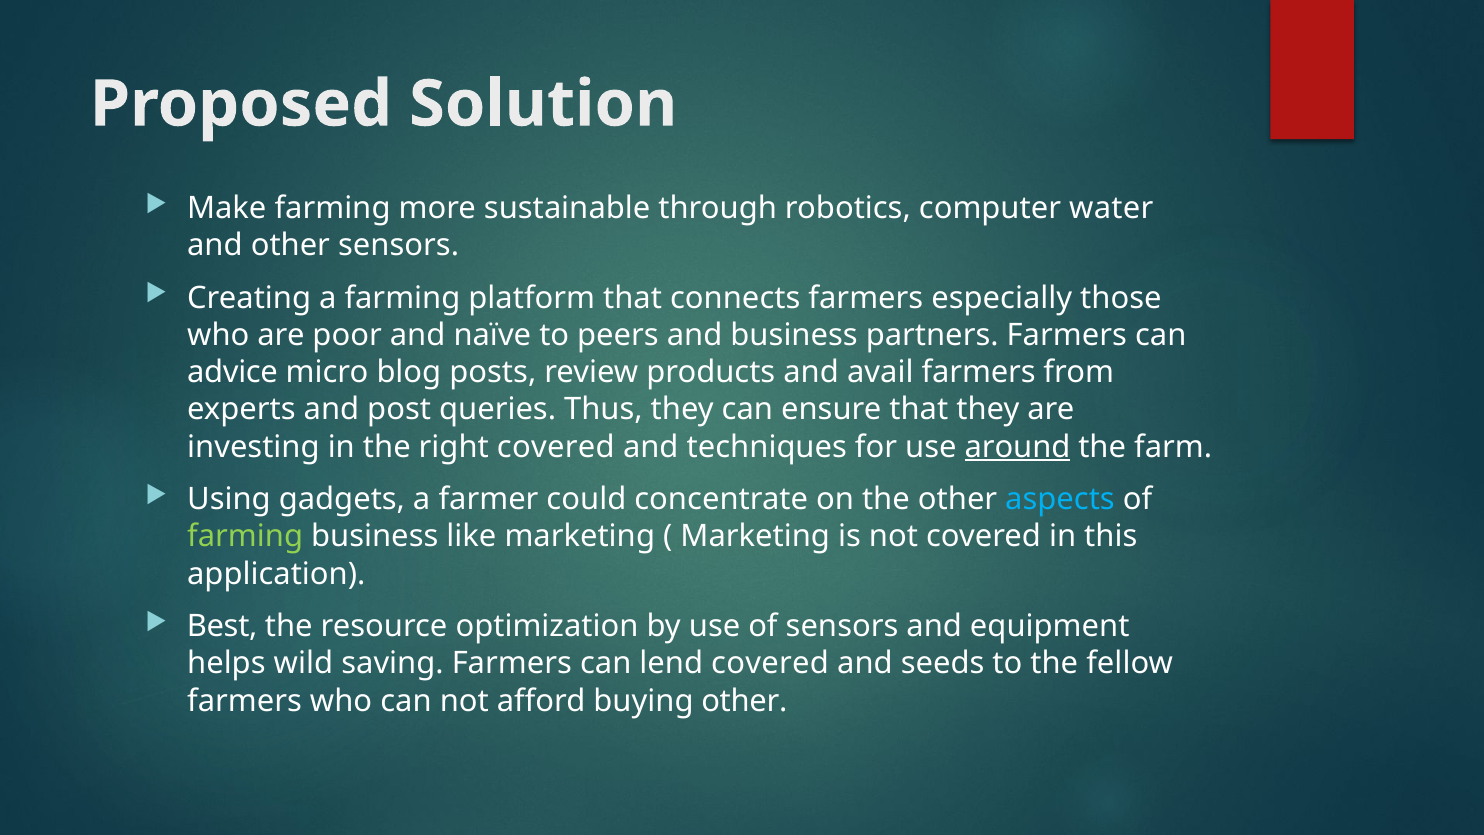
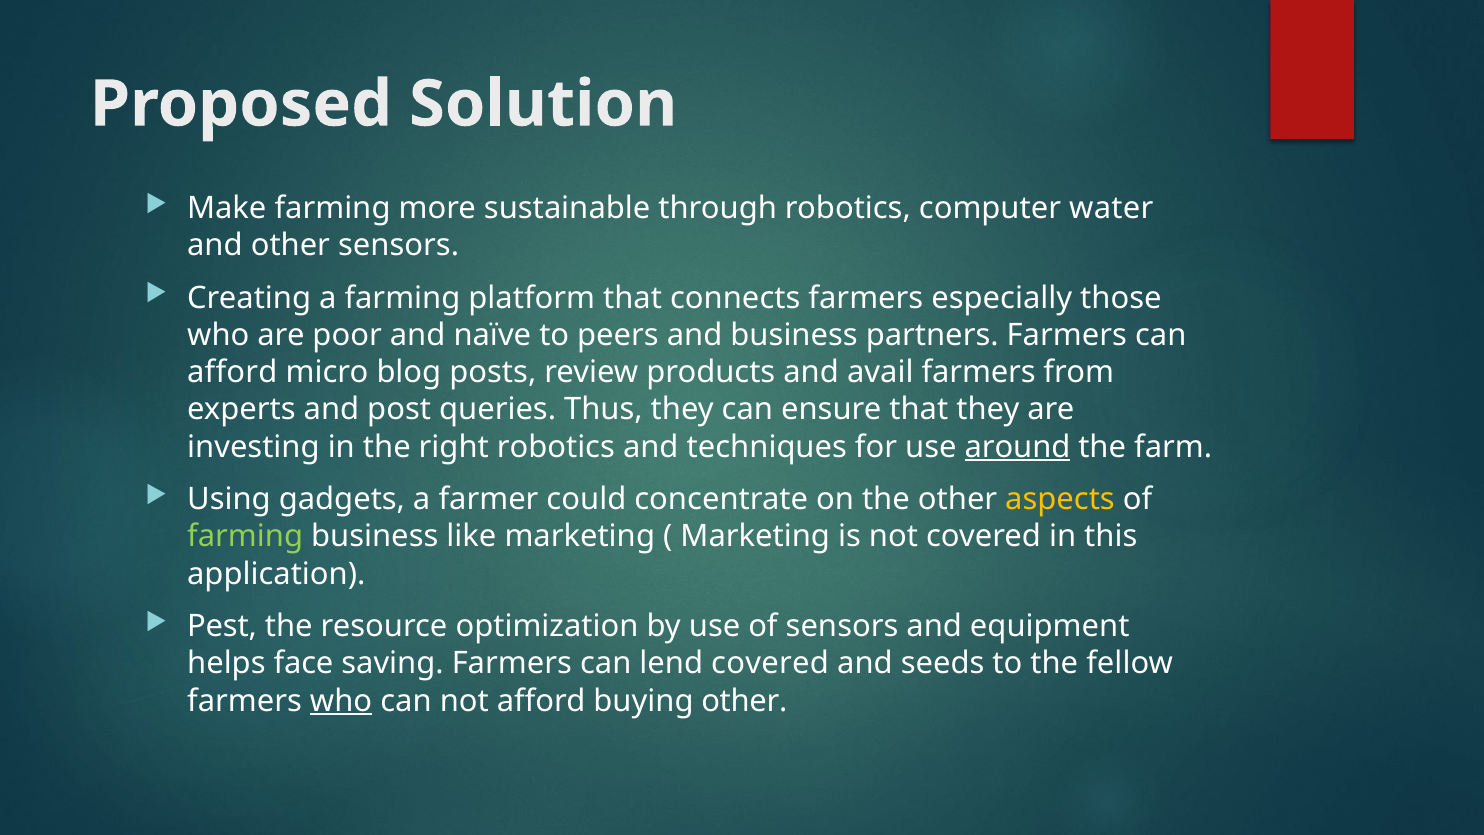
advice: advice -> afford (232, 372)
right covered: covered -> robotics (556, 447)
aspects colour: light blue -> yellow (1060, 499)
Best: Best -> Pest (222, 626)
wild: wild -> face (303, 663)
who underline: none -> present (341, 701)
